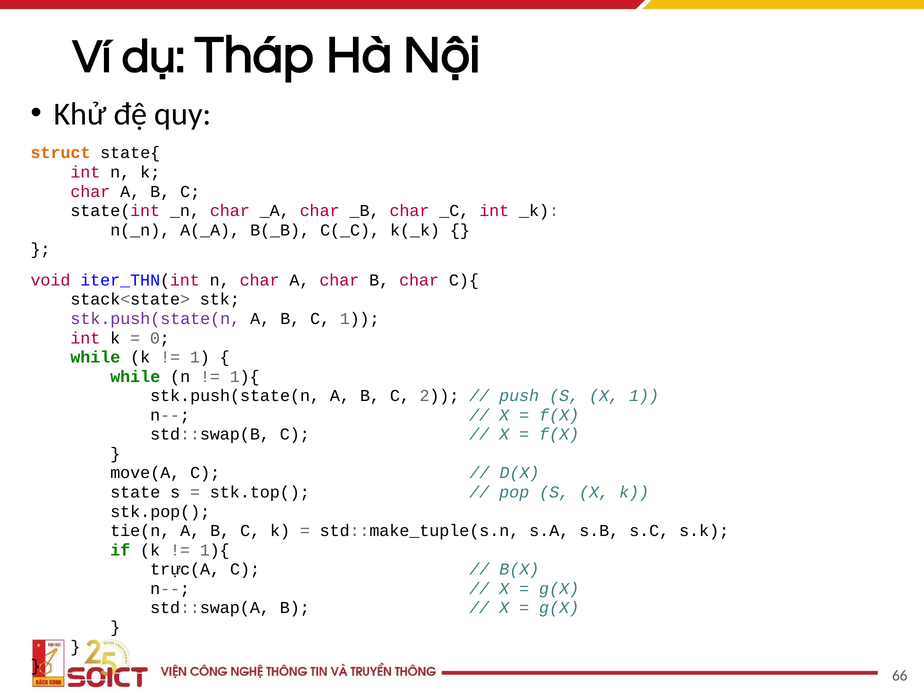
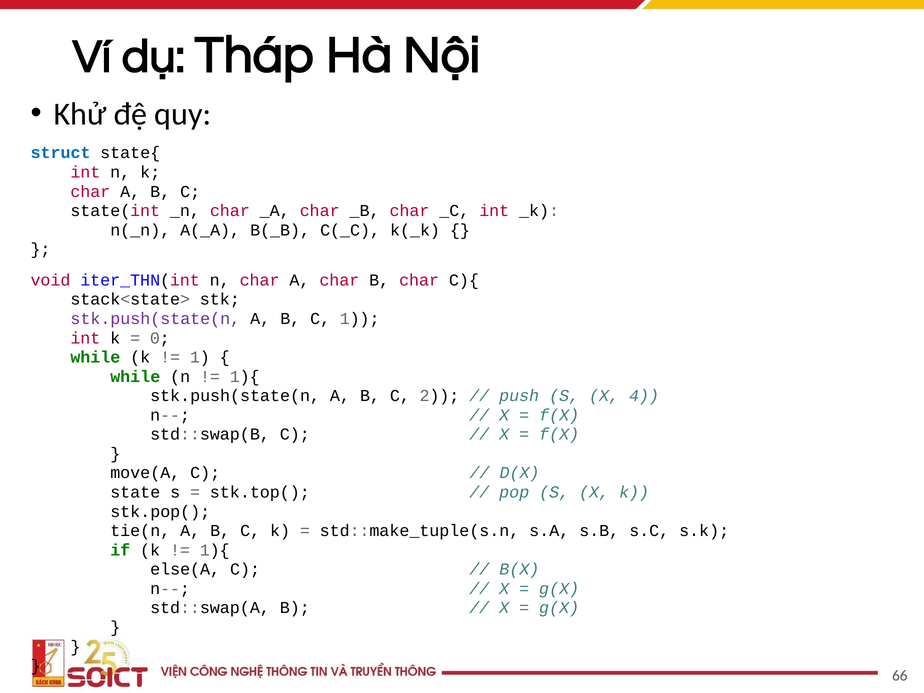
struct colour: orange -> blue (61, 153)
X 1: 1 -> 4 (644, 396)
trực(A: trực(A -> else(A (185, 569)
